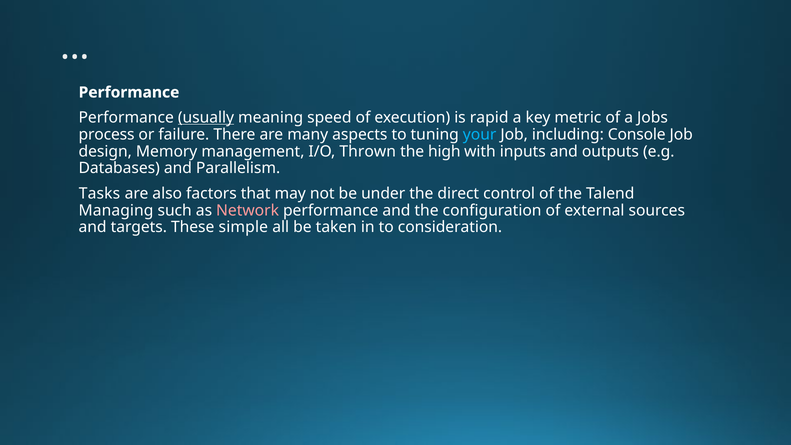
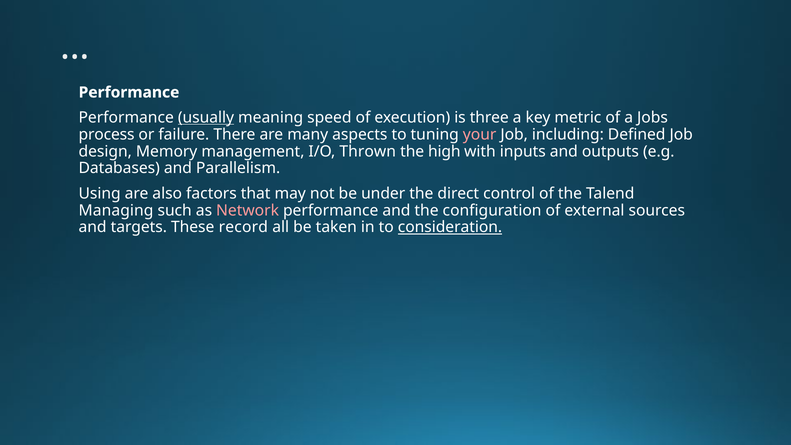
rapid: rapid -> three (489, 118)
your colour: light blue -> pink (480, 134)
Console: Console -> Defined (637, 134)
Tasks: Tasks -> Using (100, 193)
simple: simple -> record (243, 227)
consideration underline: none -> present (450, 227)
